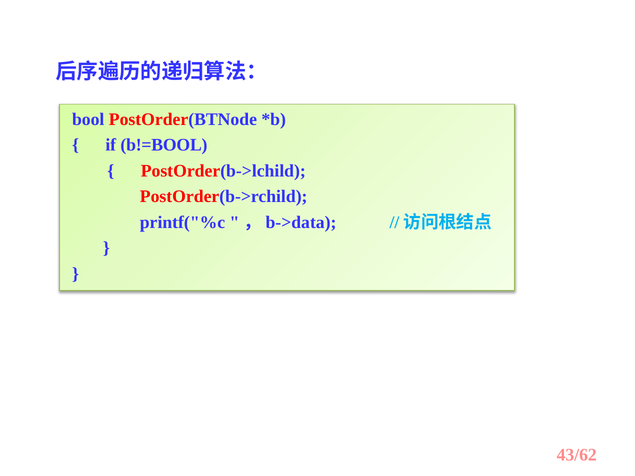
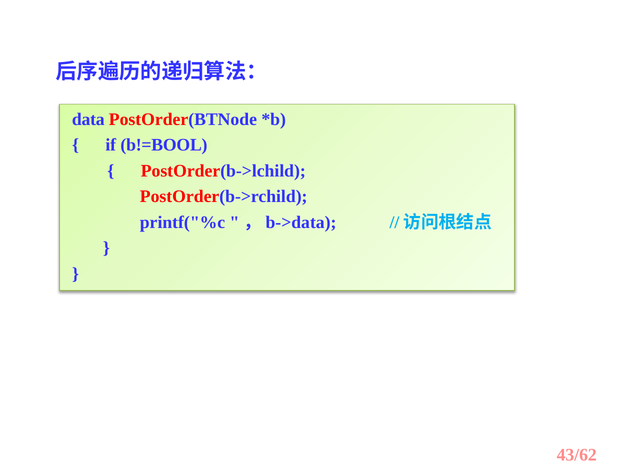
bool: bool -> data (88, 119)
